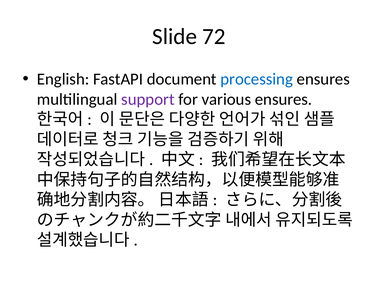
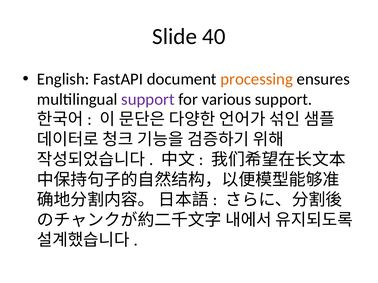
72: 72 -> 40 (214, 37)
processing colour: blue -> orange (257, 79)
various ensures: ensures -> support (284, 99)
